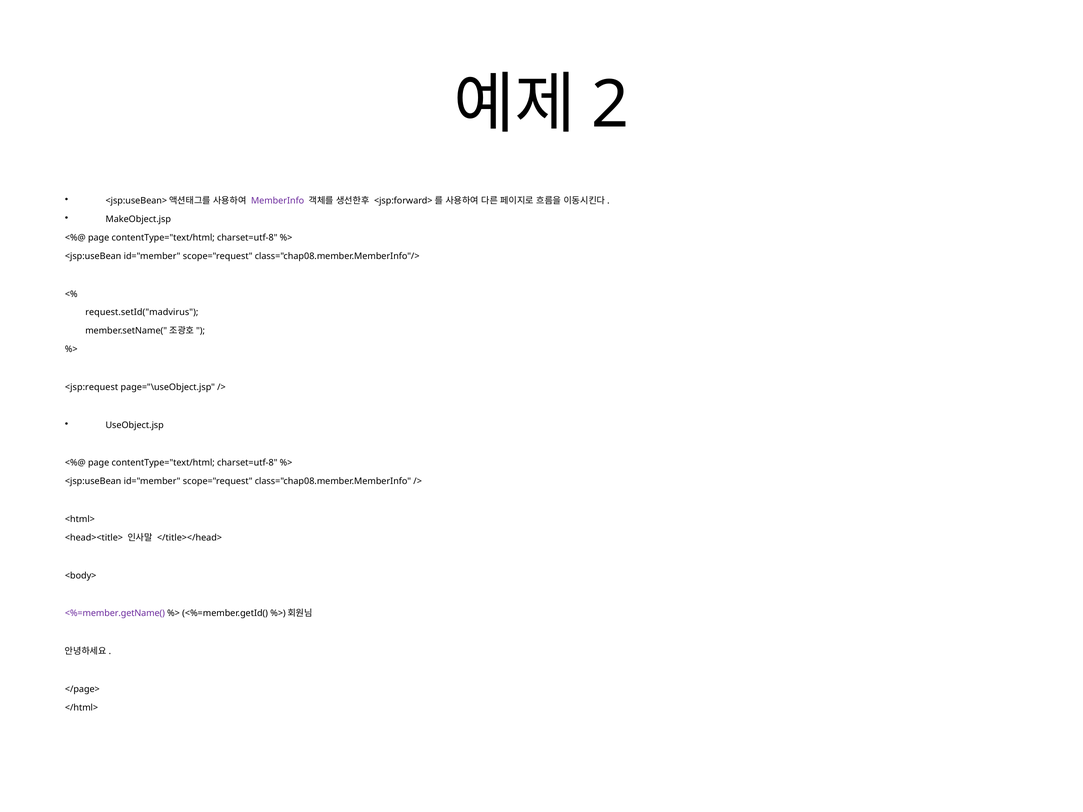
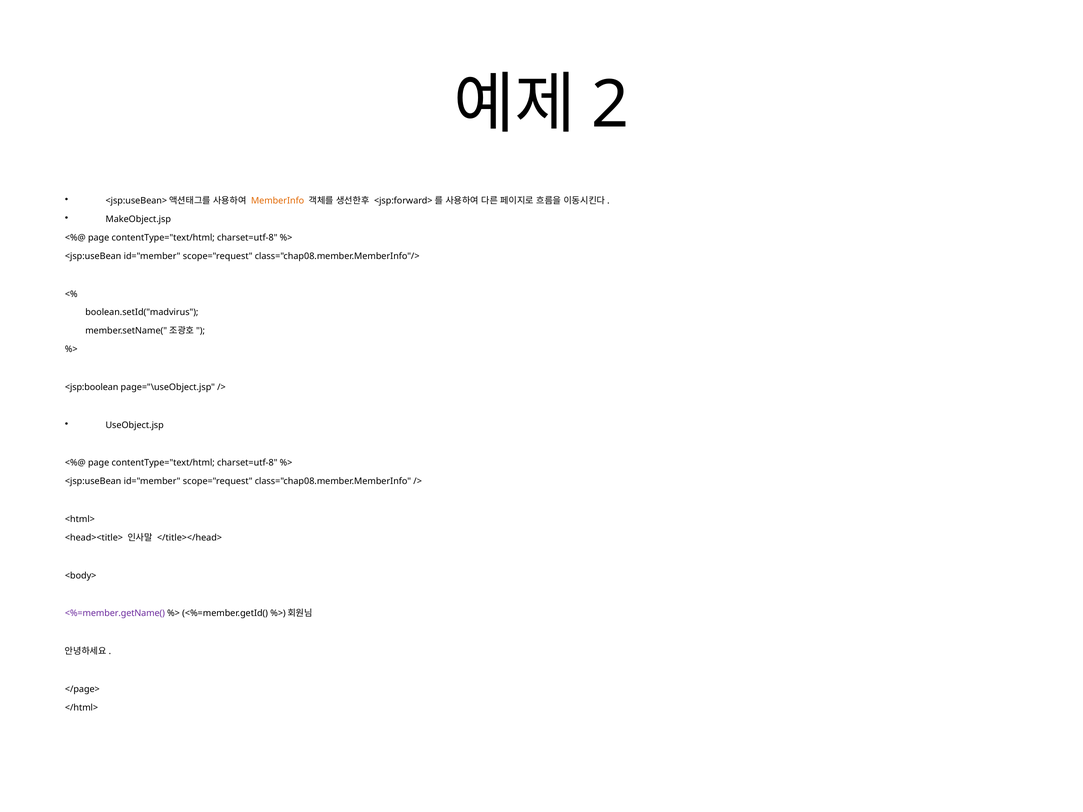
MemberInfo colour: purple -> orange (278, 201)
request.setId("madvirus: request.setId("madvirus -> boolean.setId("madvirus (142, 313)
<jsp:request: <jsp:request -> <jsp:boolean (92, 387)
